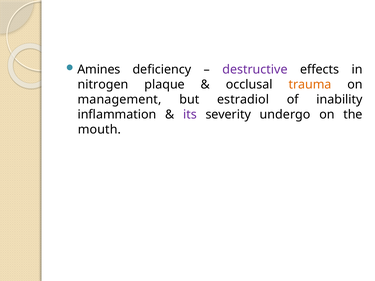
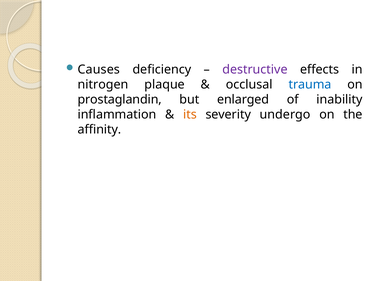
Amines: Amines -> Causes (99, 70)
trauma colour: orange -> blue (310, 85)
management: management -> prostaglandin (120, 100)
estradiol: estradiol -> enlarged (243, 100)
its colour: purple -> orange (190, 115)
mouth: mouth -> affinity (99, 130)
